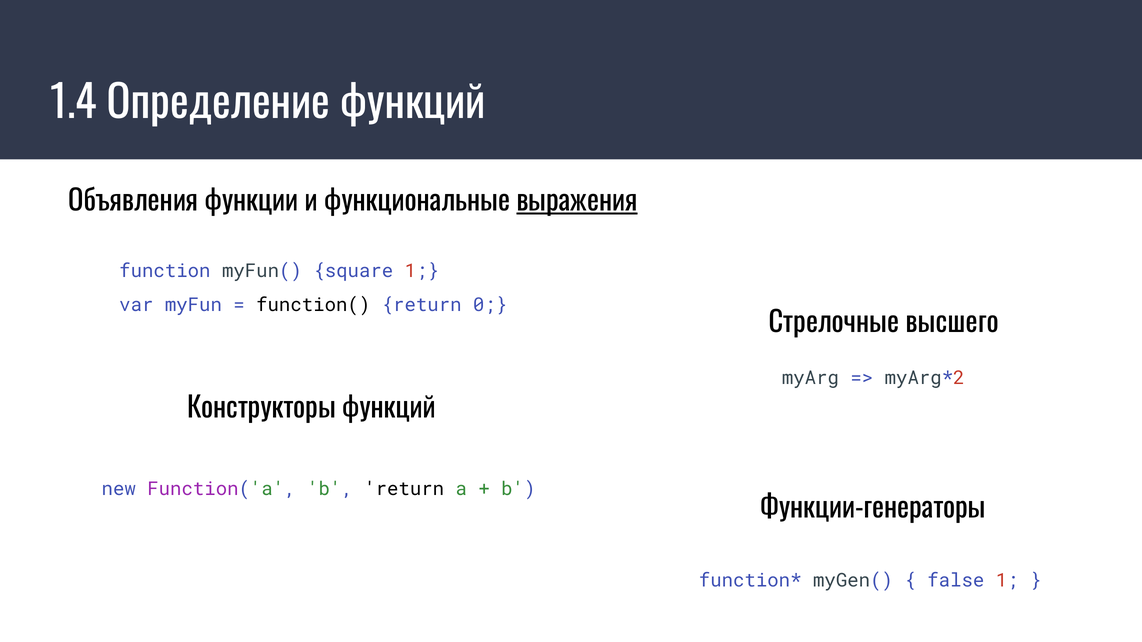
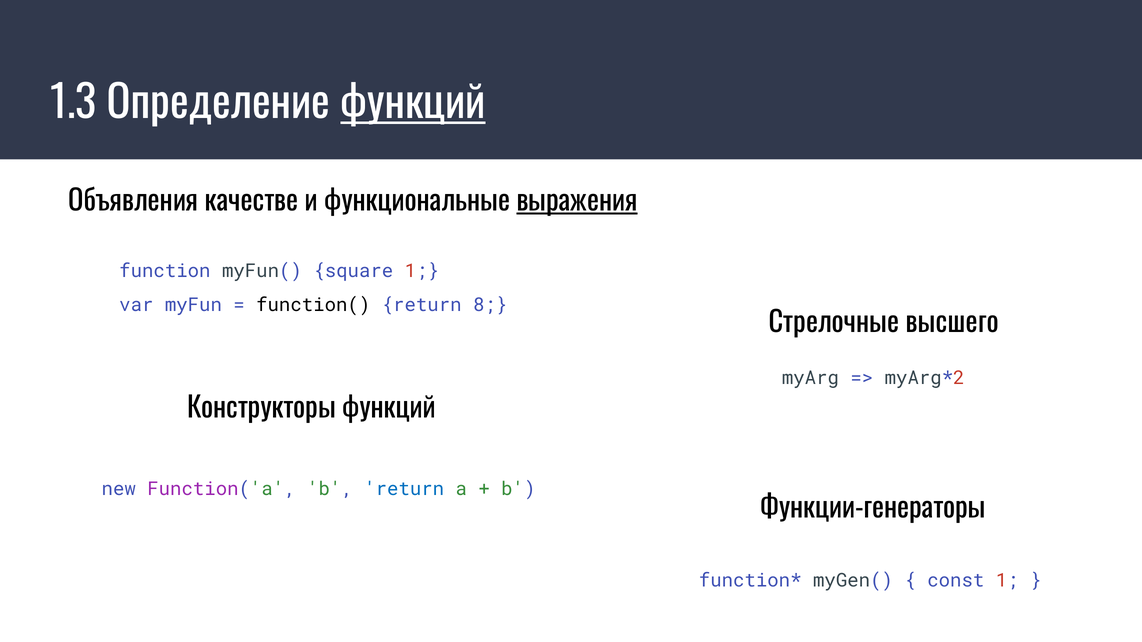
1.4: 1.4 -> 1.3 (73, 104)
функций underline: none -> present (413, 104)
функции: функции -> качестве (252, 201)
0: 0 -> 8 (490, 305)
return colour: black -> blue (404, 489)
false: false -> const (956, 581)
